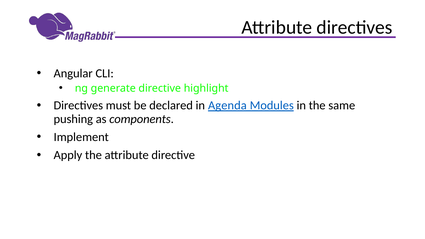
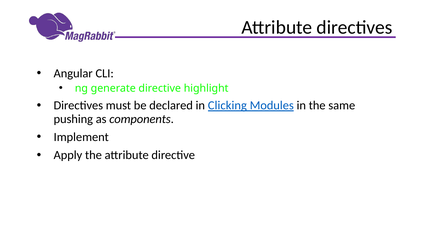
Agenda: Agenda -> Clicking (227, 106)
